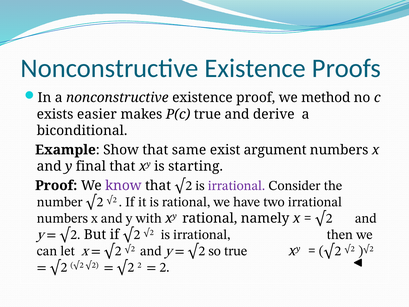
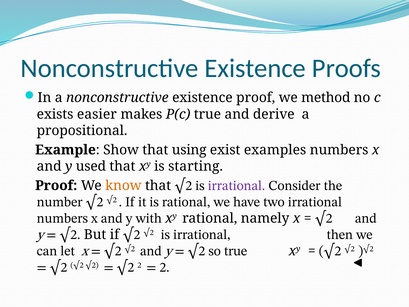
biconditional: biconditional -> propositional (82, 130)
same: same -> using (189, 150)
argument: argument -> examples (275, 150)
final: final -> used (91, 166)
know colour: purple -> orange (123, 185)
